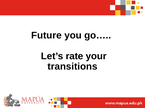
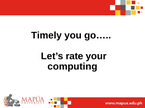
Future: Future -> Timely (46, 36)
transitions: transitions -> computing (72, 67)
